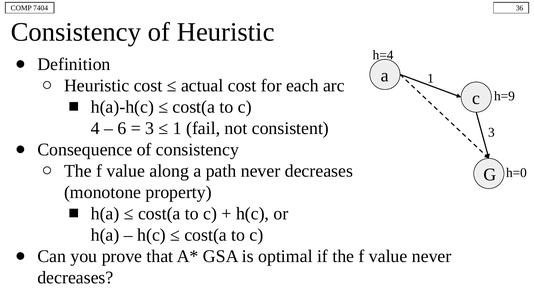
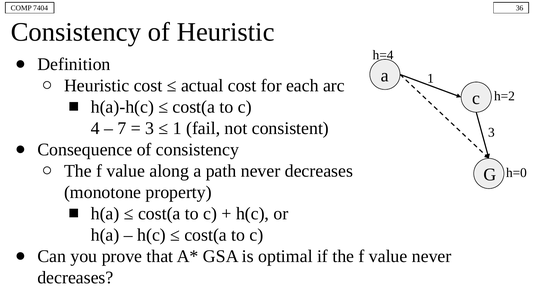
h=9: h=9 -> h=2 (504, 96)
6: 6 -> 7 (122, 129)
